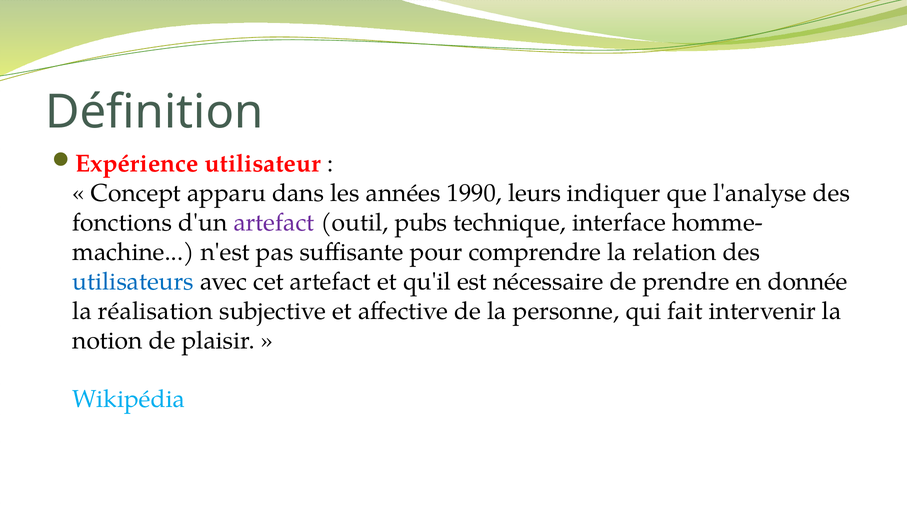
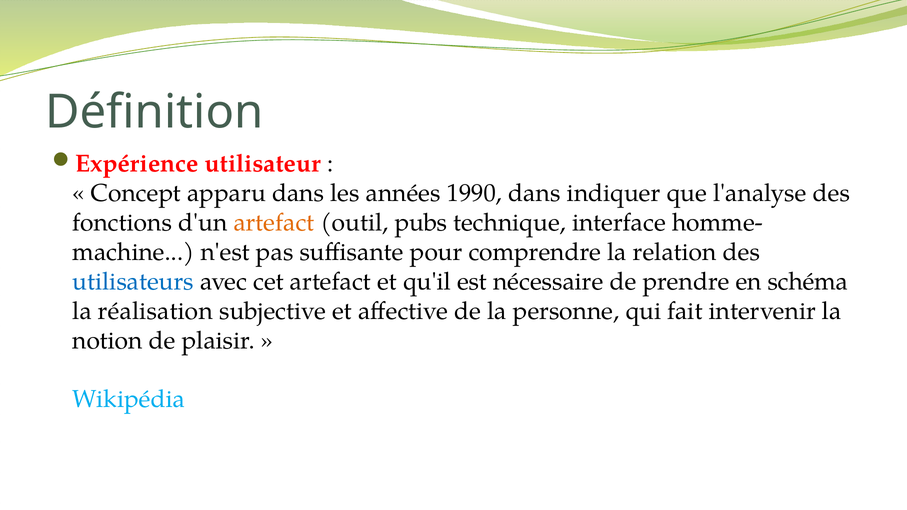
1990 leurs: leurs -> dans (534, 193)
artefact colour: purple -> orange (274, 223)
donnée: donnée -> schéma (808, 282)
